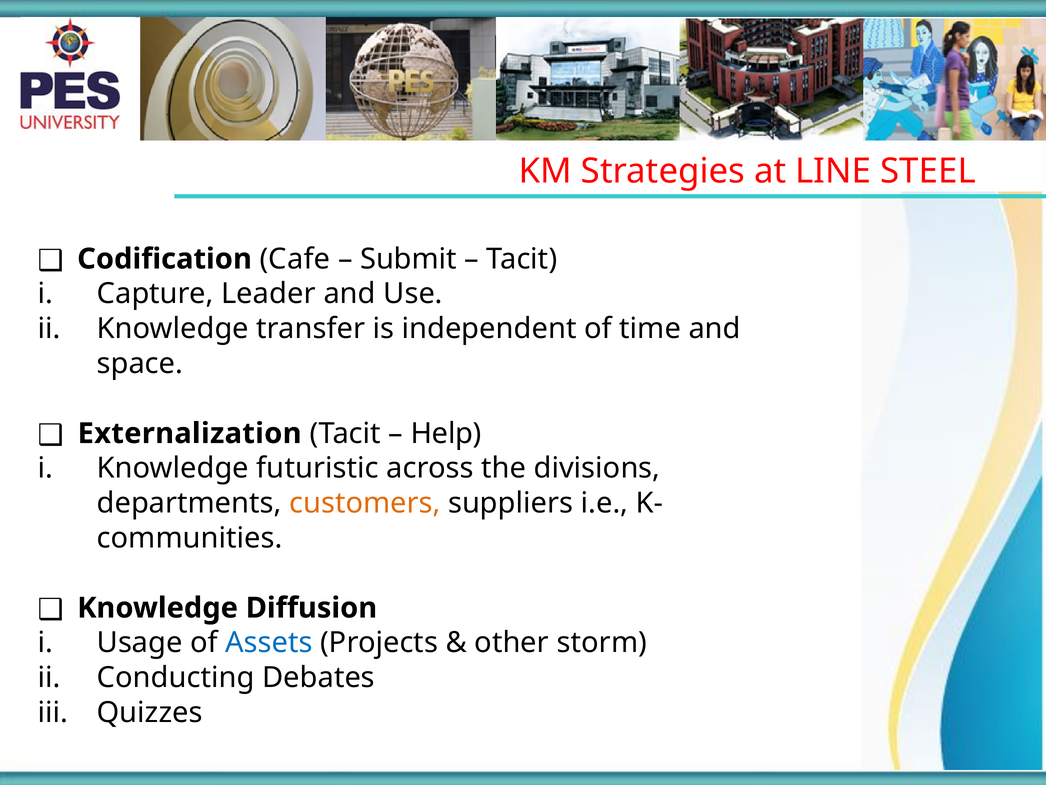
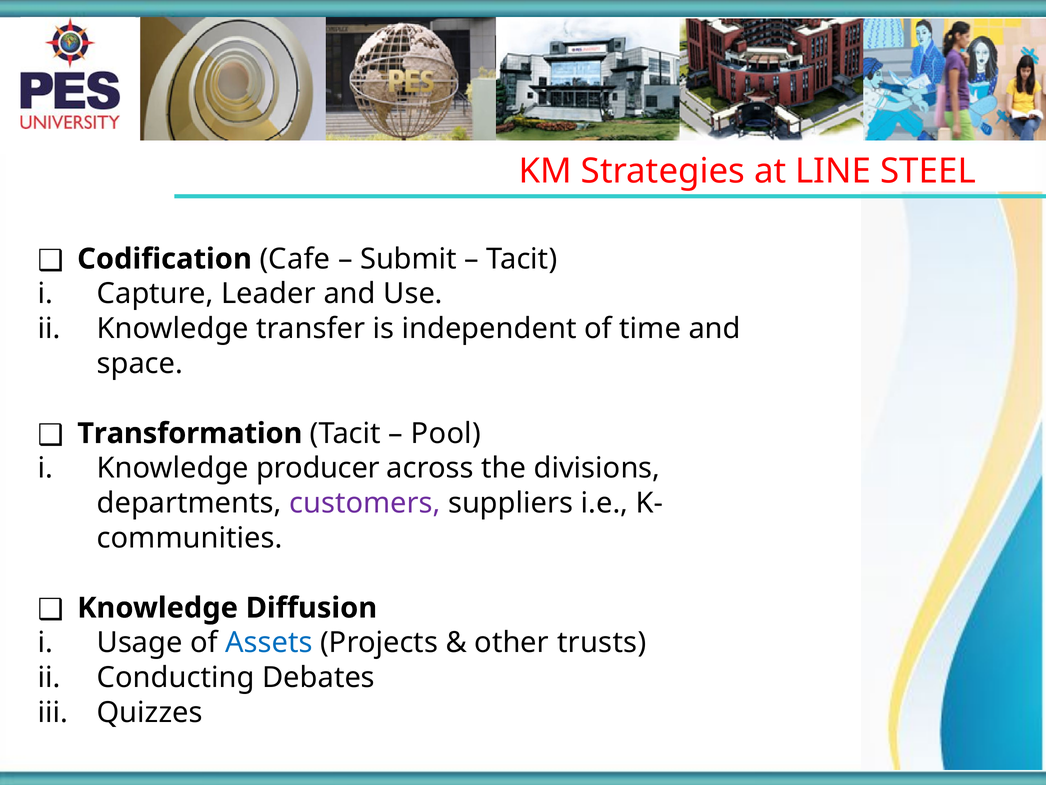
Externalization: Externalization -> Transformation (190, 433)
Help: Help -> Pool (446, 433)
futuristic: futuristic -> producer (318, 468)
customers colour: orange -> purple (365, 503)
storm: storm -> trusts (602, 642)
